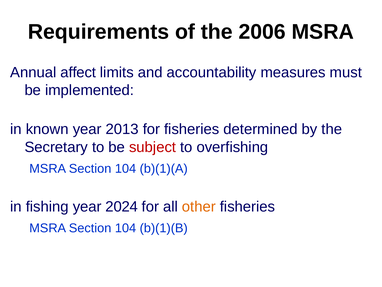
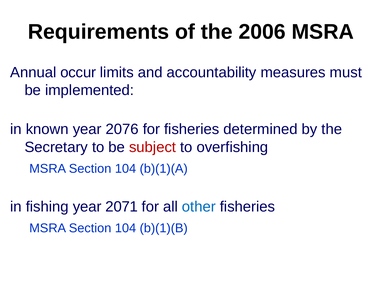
affect: affect -> occur (78, 72)
2013: 2013 -> 2076 (122, 129)
2024: 2024 -> 2071 (122, 206)
other colour: orange -> blue (199, 206)
